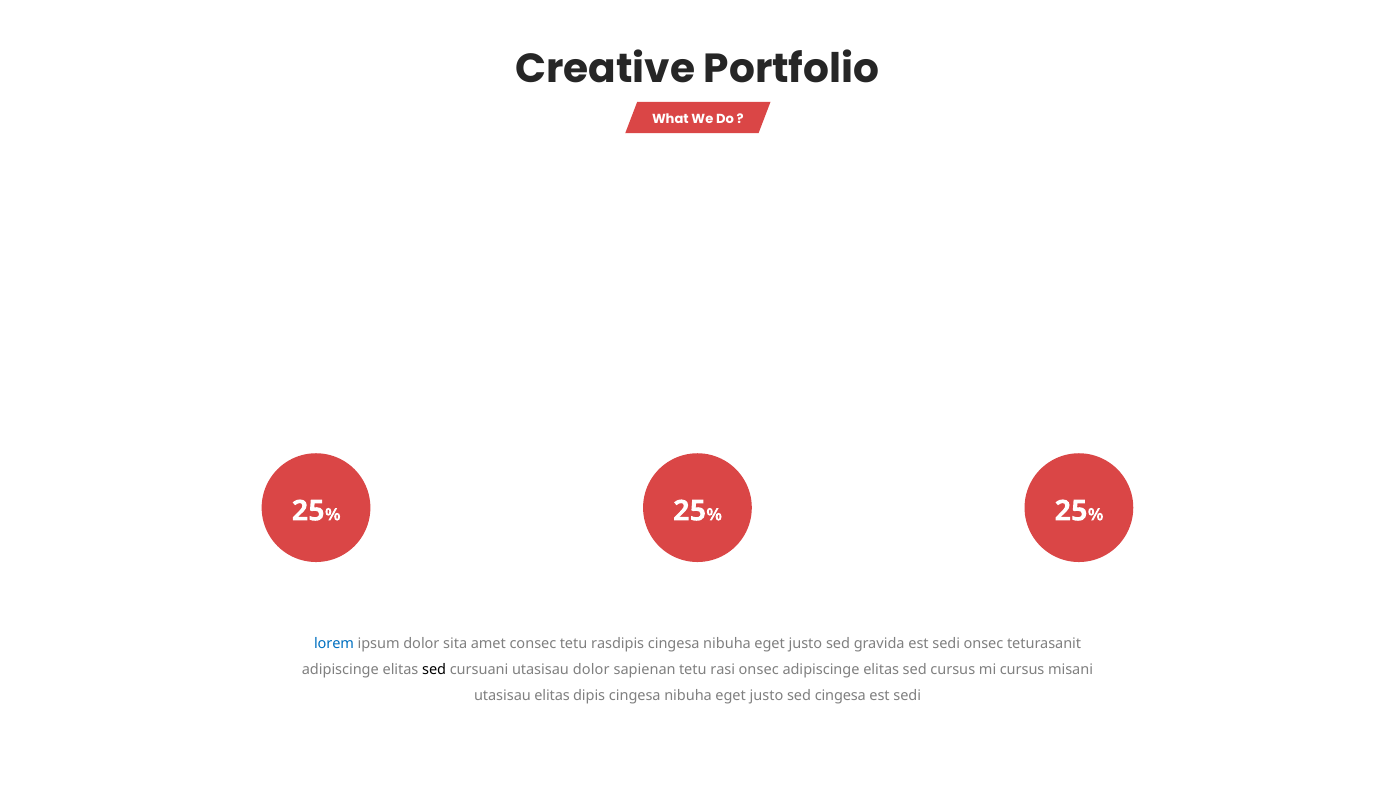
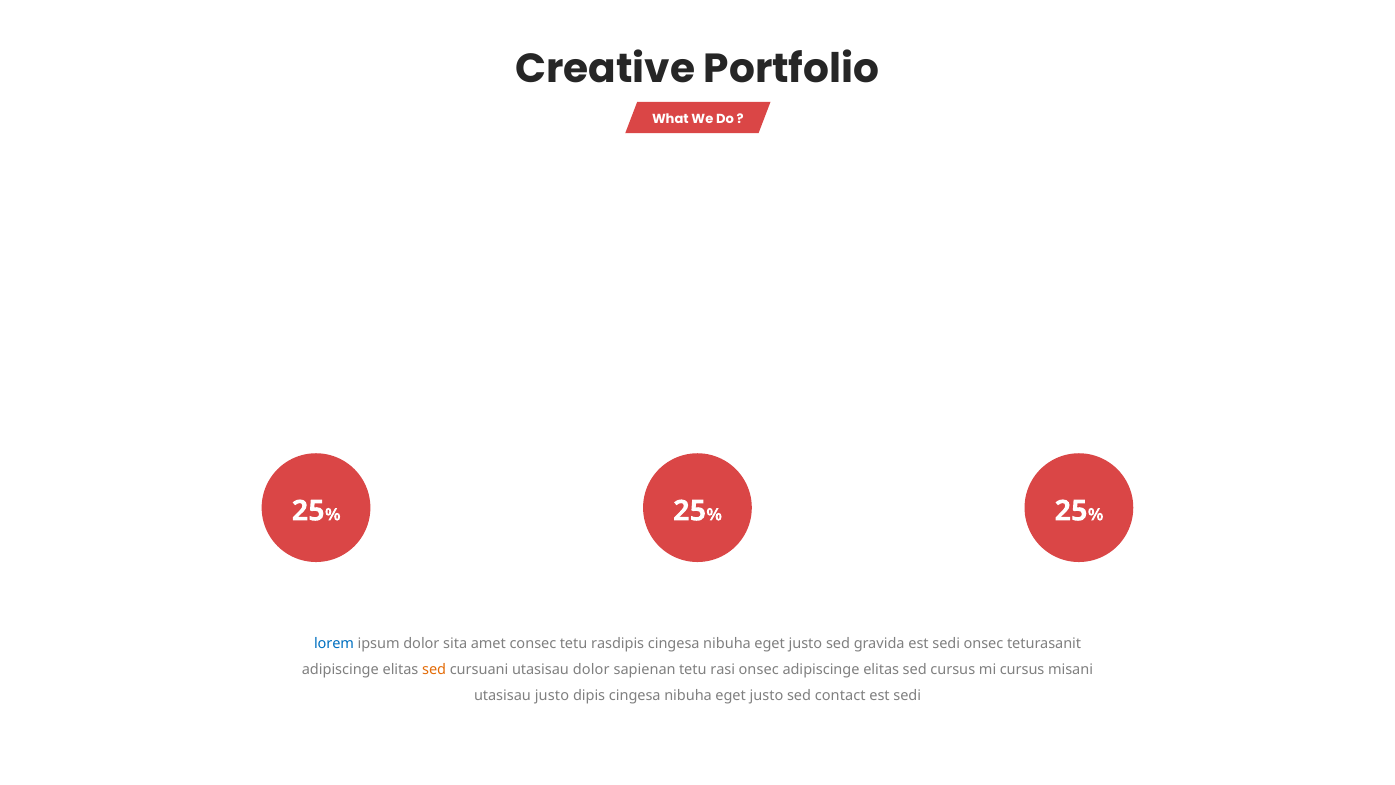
sed colour: black -> orange (434, 669)
utasisau elitas: elitas -> justo (552, 696)
sed cingesa: cingesa -> contact (840, 696)
